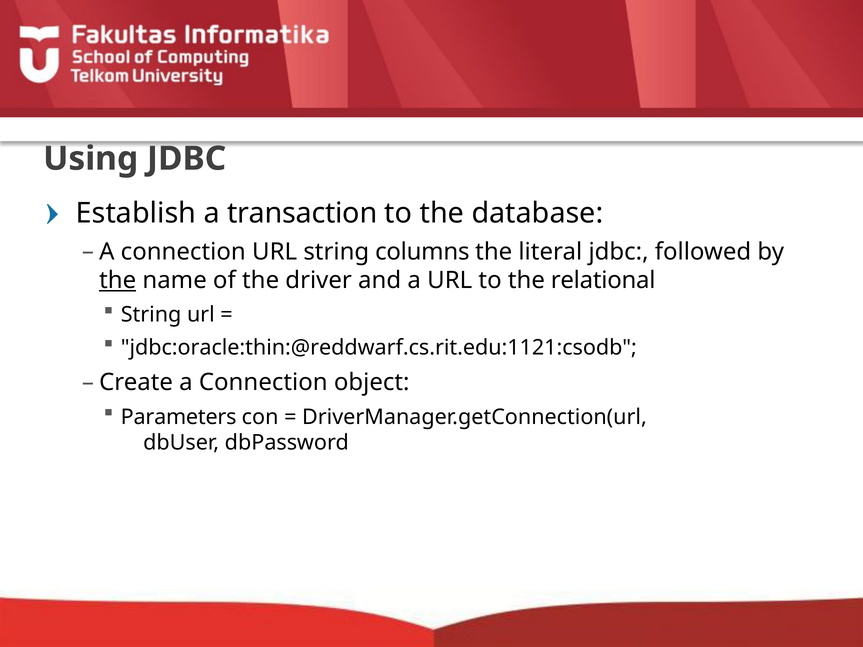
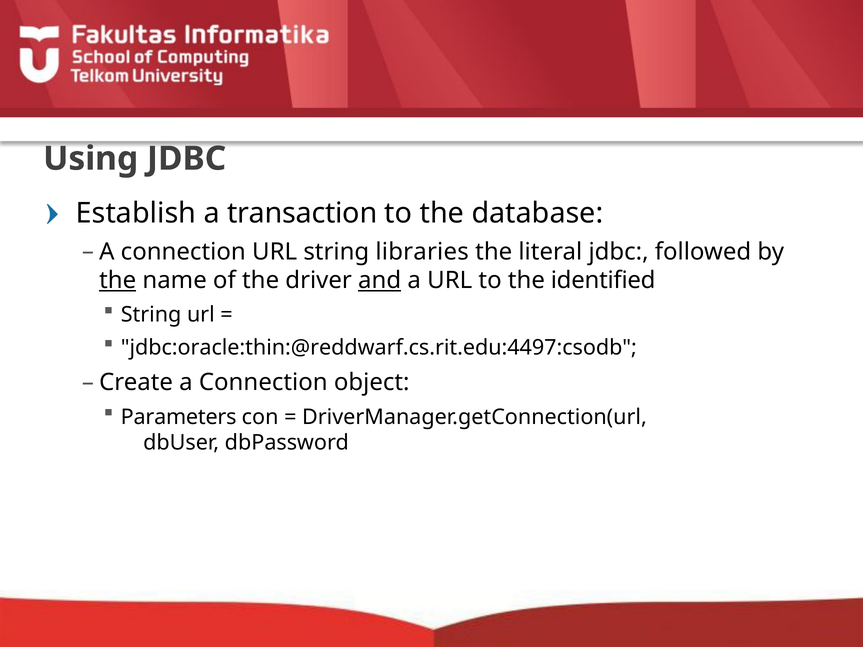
columns: columns -> libraries (422, 252)
and underline: none -> present (380, 281)
relational: relational -> identified (603, 281)
jdbc:oracle:thin:@reddwarf.cs.rit.edu:1121:csodb: jdbc:oracle:thin:@reddwarf.cs.rit.edu:1121:csodb -> jdbc:oracle:thin:@reddwarf.cs.rit.edu:4497:csodb (379, 348)
